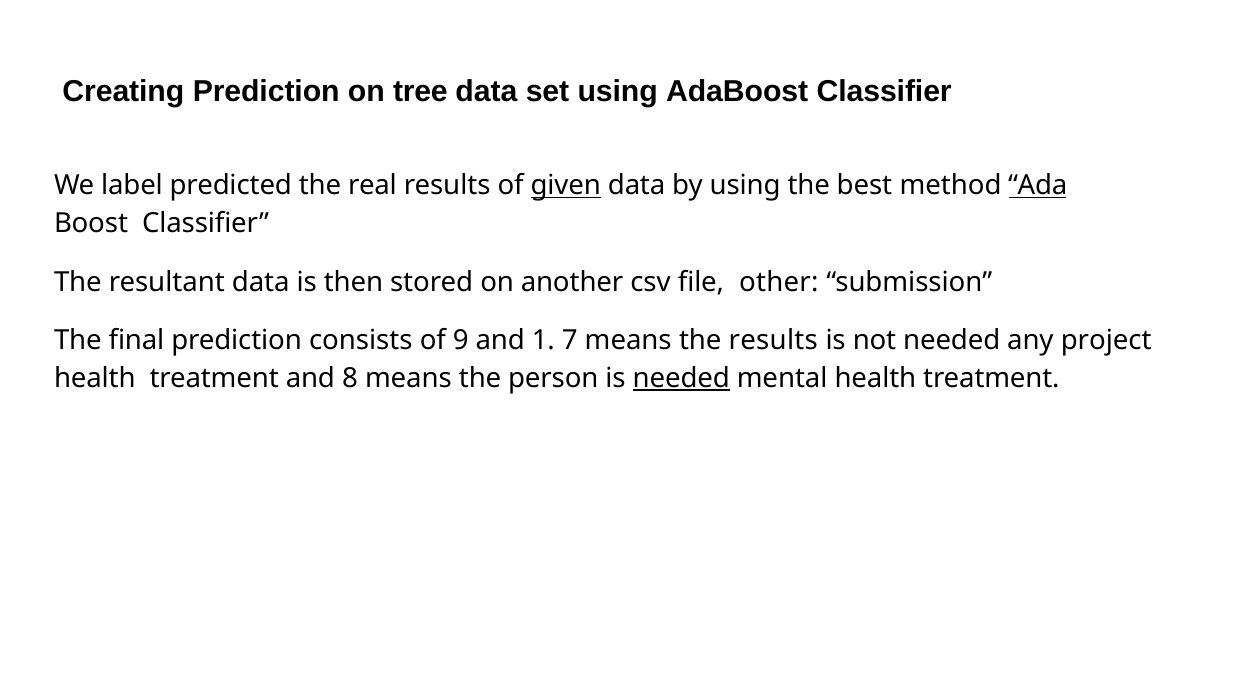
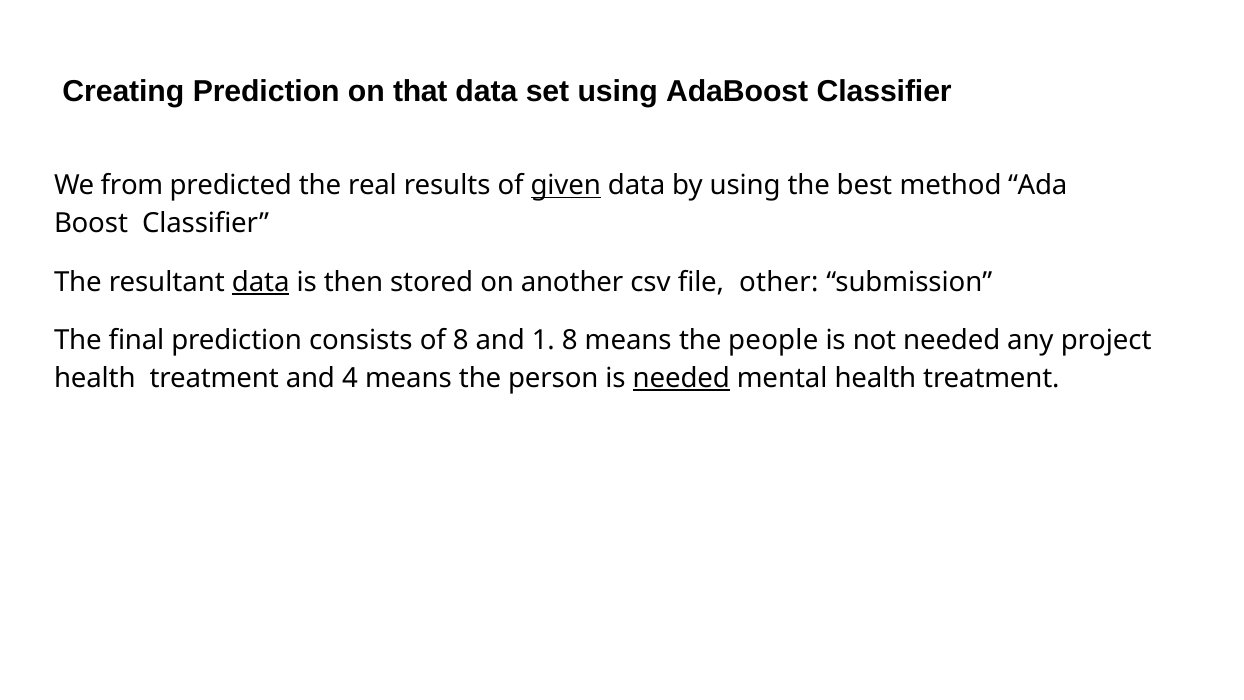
tree: tree -> that (420, 91)
label: label -> from (132, 185)
Ada underline: present -> none (1038, 185)
data underline: none -> present (261, 282)
of 9: 9 -> 8 (461, 341)
1 7: 7 -> 8 (570, 341)
the results: results -> people (773, 341)
8: 8 -> 4 (350, 378)
